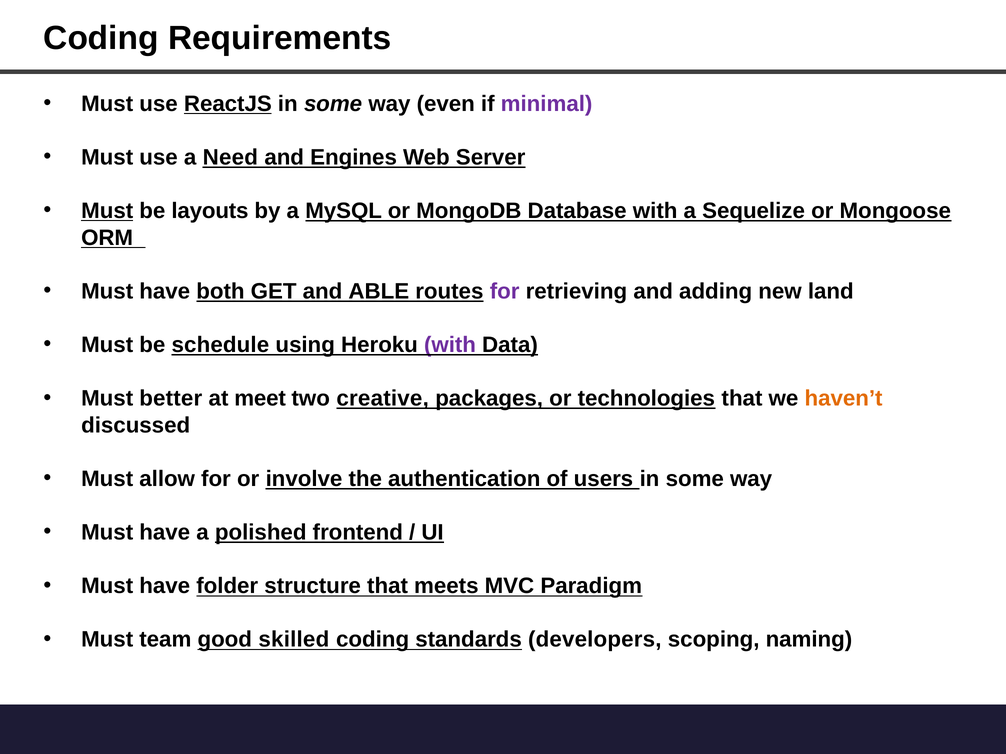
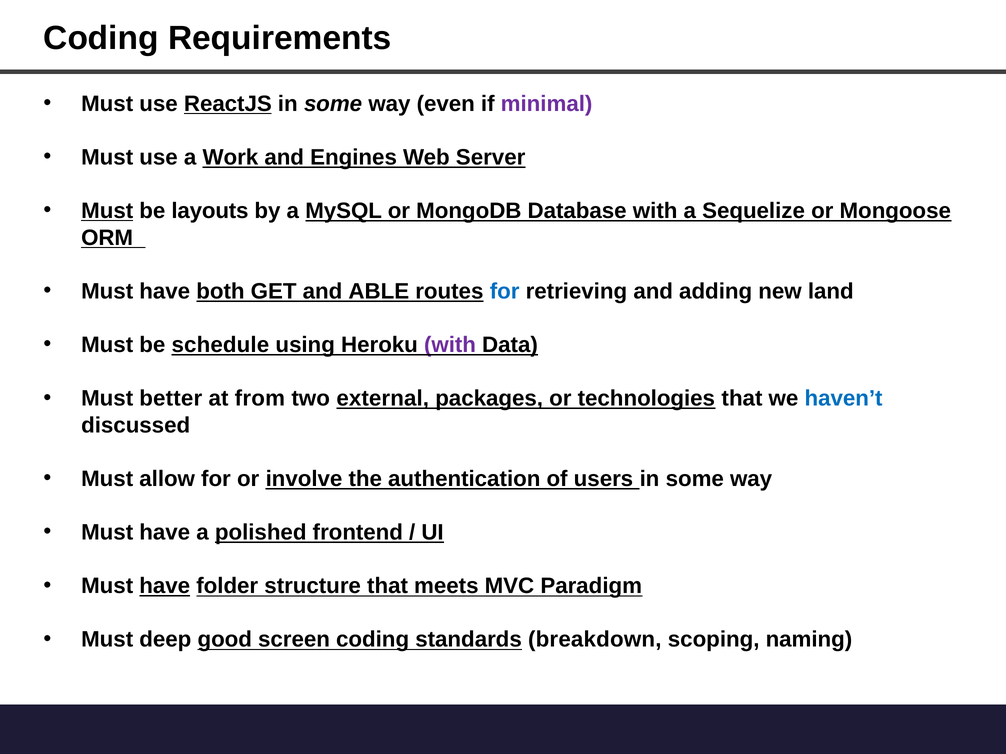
Need: Need -> Work (230, 157)
for colour: purple -> blue (505, 291)
meet: meet -> from (260, 399)
creative: creative -> external (383, 399)
haven’t colour: orange -> blue (844, 399)
have underline: none -> present (165, 586)
team: team -> deep (165, 640)
skilled: skilled -> screen (294, 640)
developers: developers -> breakdown (595, 640)
